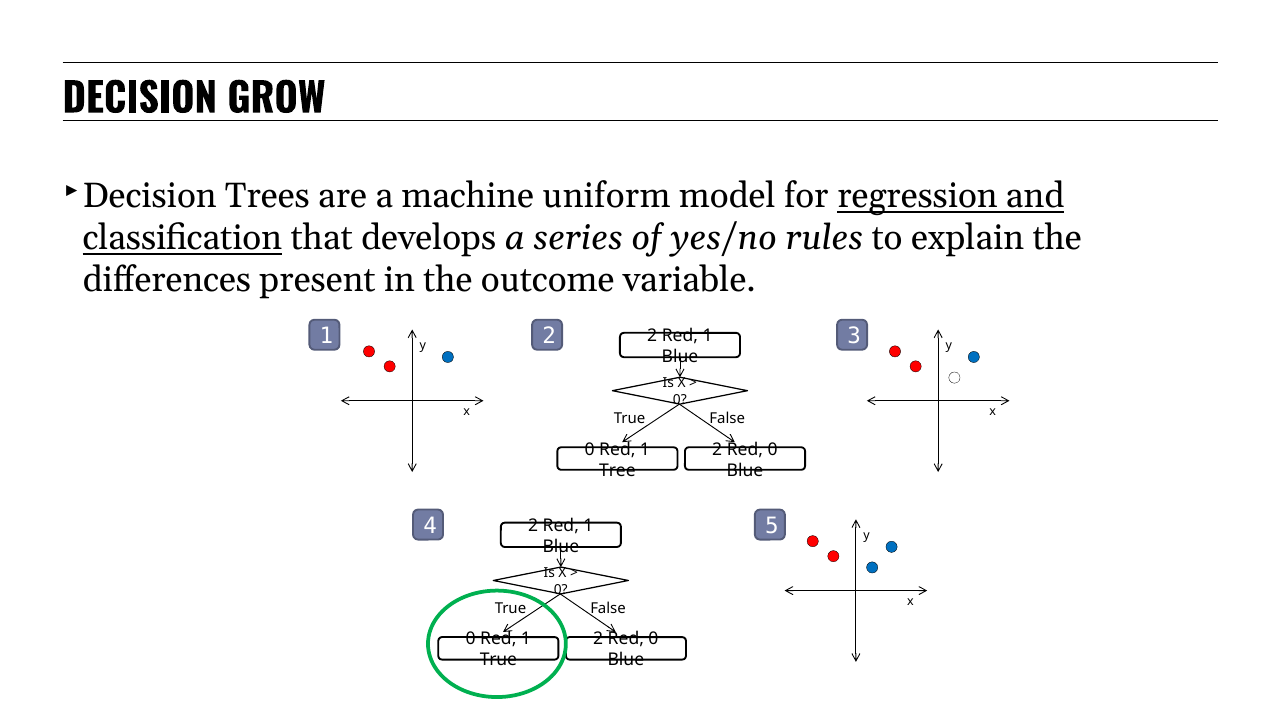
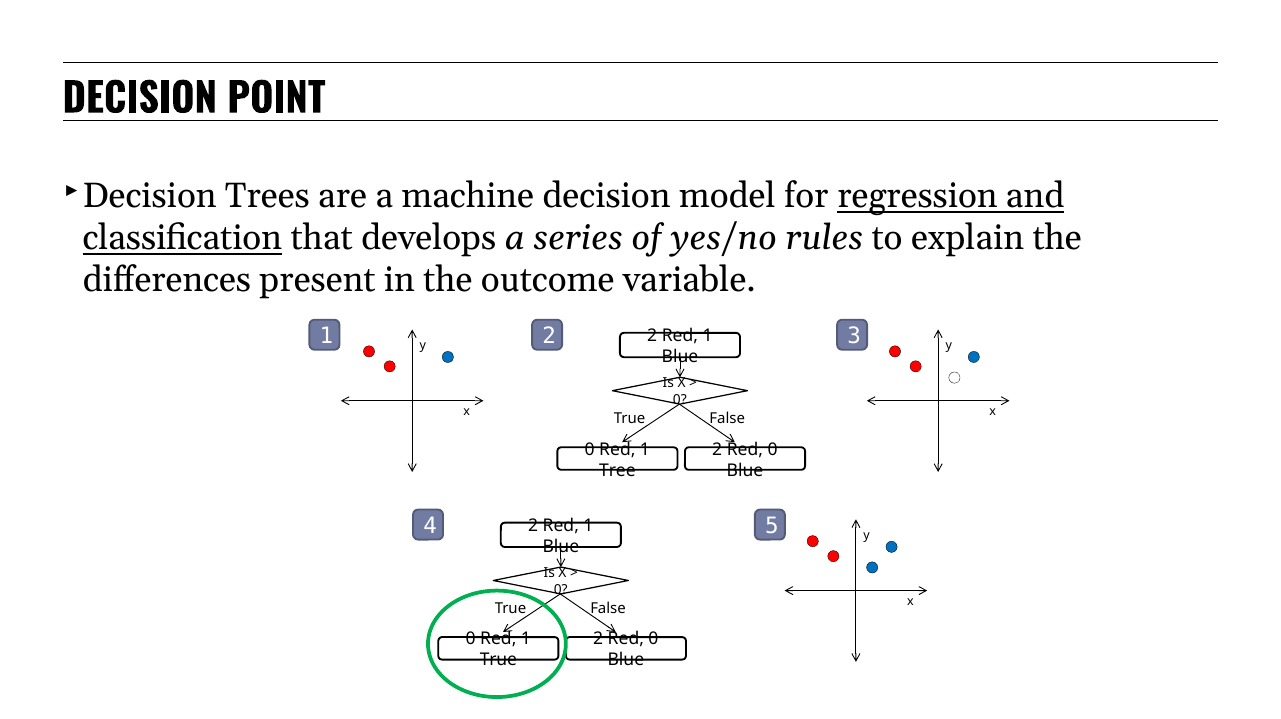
GROW: GROW -> POINT (276, 99)
machine uniform: uniform -> decision (606, 196)
